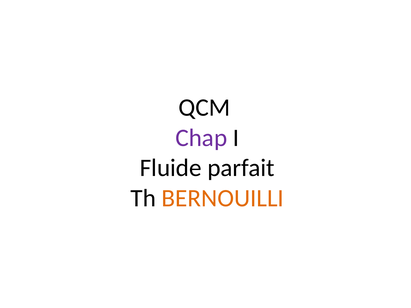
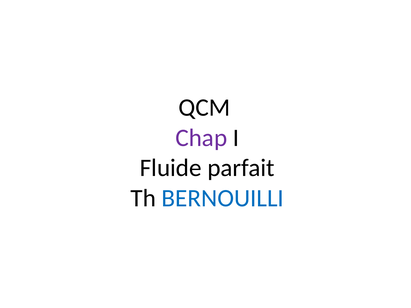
BERNOUILLI colour: orange -> blue (223, 198)
